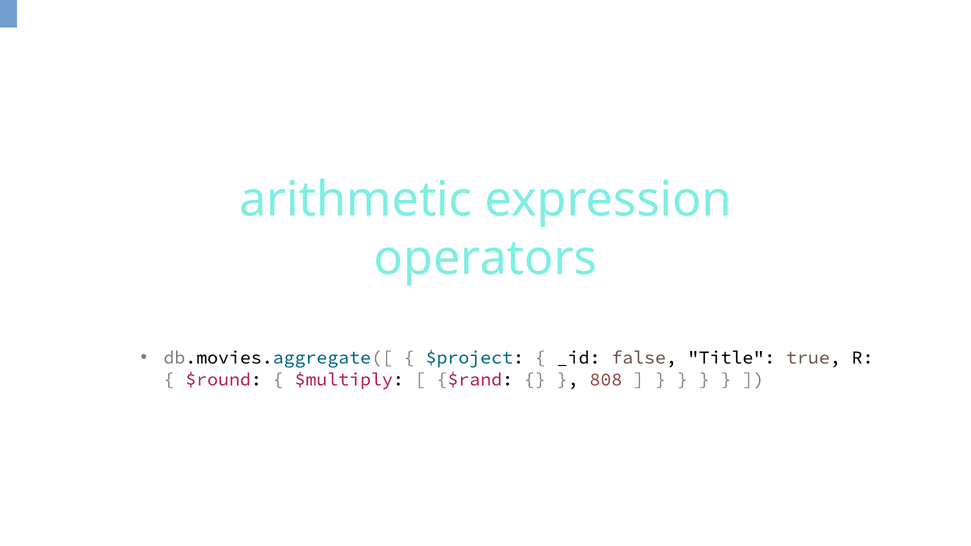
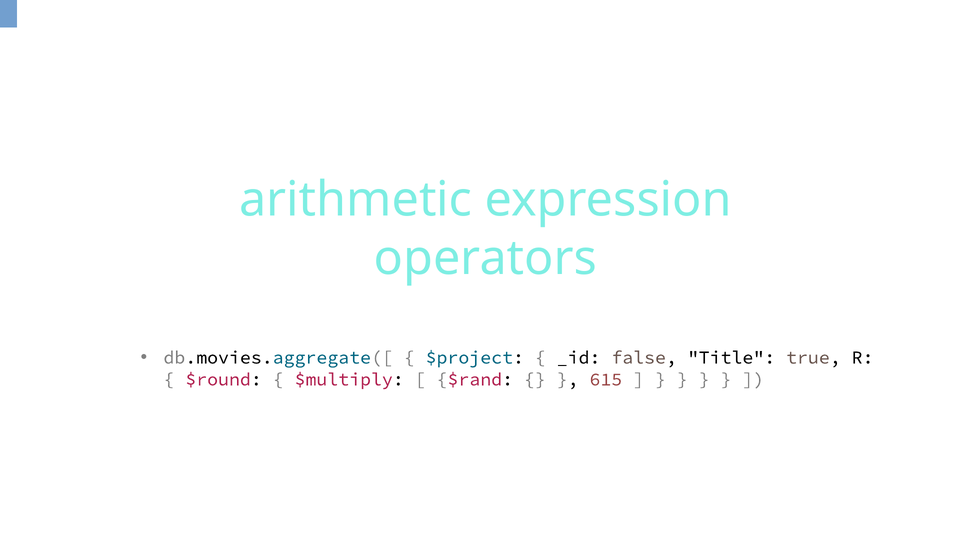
808: 808 -> 615 (606, 380)
